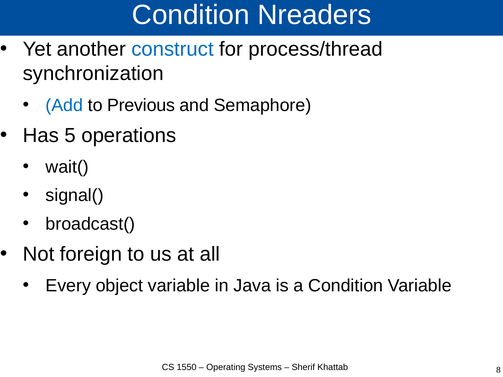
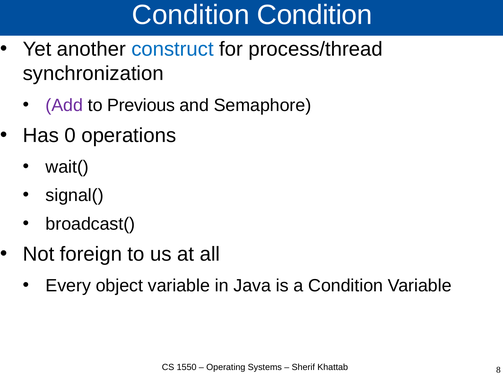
Condition Nreaders: Nreaders -> Condition (315, 15)
Add colour: blue -> purple (64, 105)
5: 5 -> 0 (70, 135)
